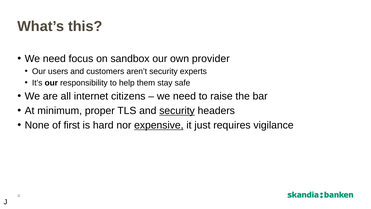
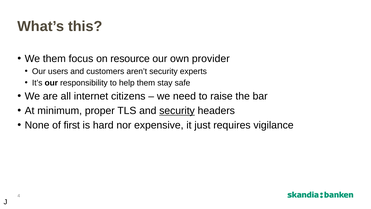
need: need -> them (54, 59)
sandbox: sandbox -> resource (130, 59)
expensive underline: present -> none (159, 125)
